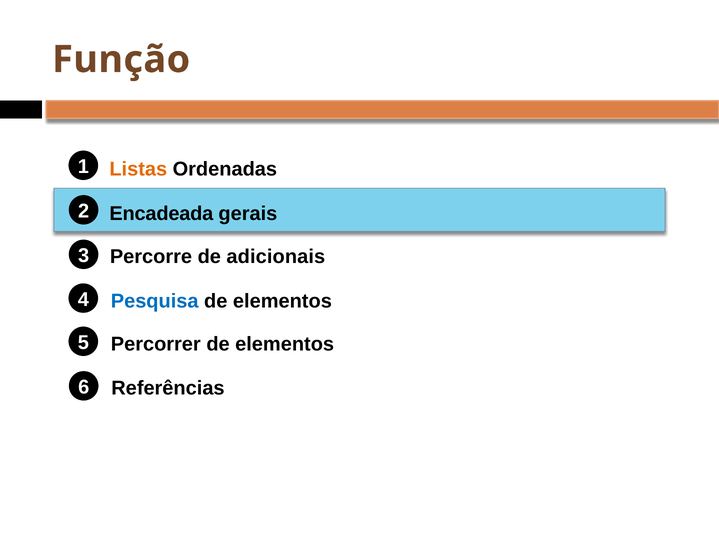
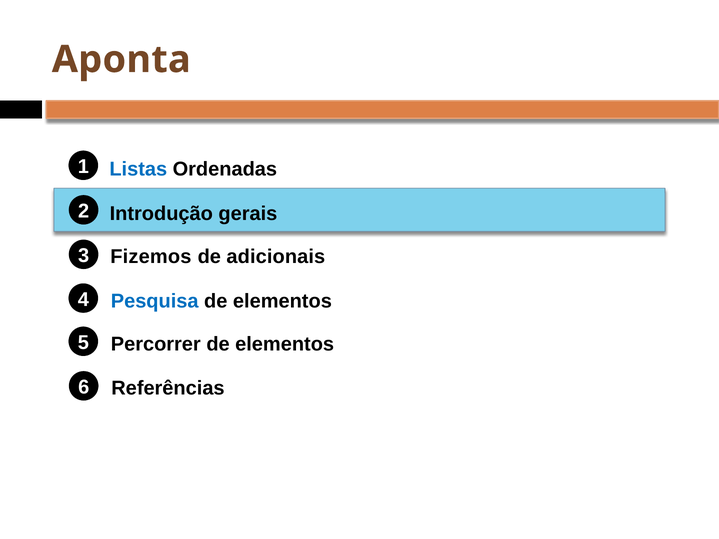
Função: Função -> Aponta (121, 60)
Listas colour: orange -> blue (138, 169)
Encadeada: Encadeada -> Introdução (161, 214)
Percorre: Percorre -> Fizemos (151, 257)
